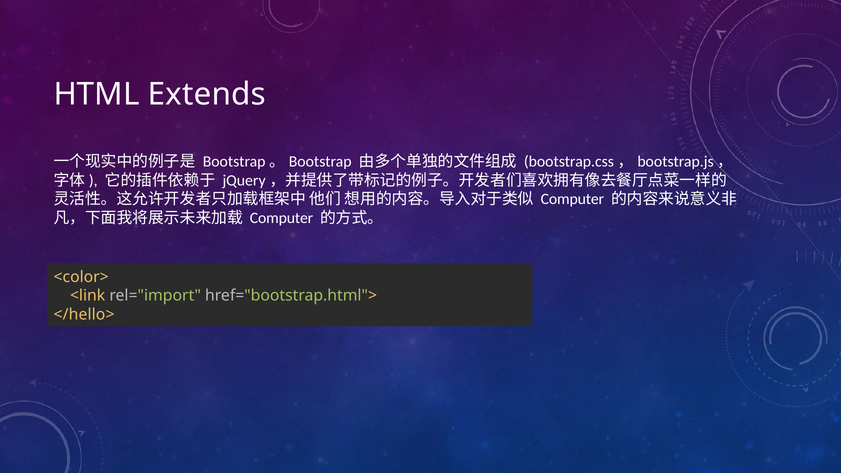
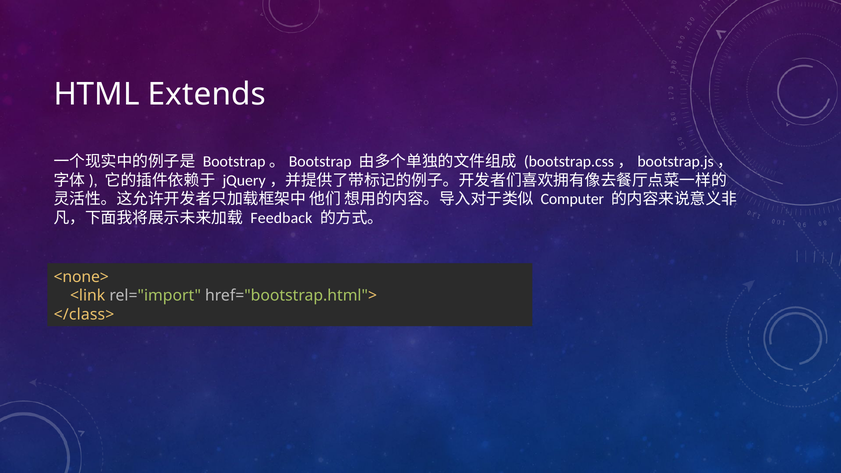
Computer: Computer -> Feedback (281, 218)
<color>: <color> -> <none> (81, 277)
</hello>: </hello> -> </class> (84, 315)
